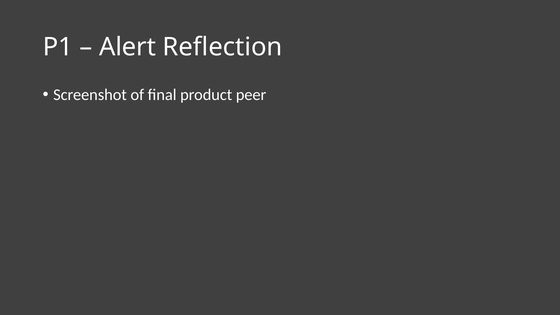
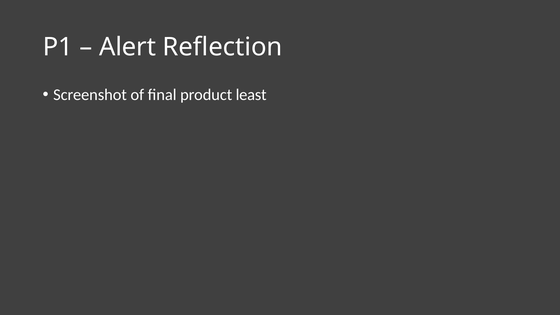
peer: peer -> least (251, 95)
